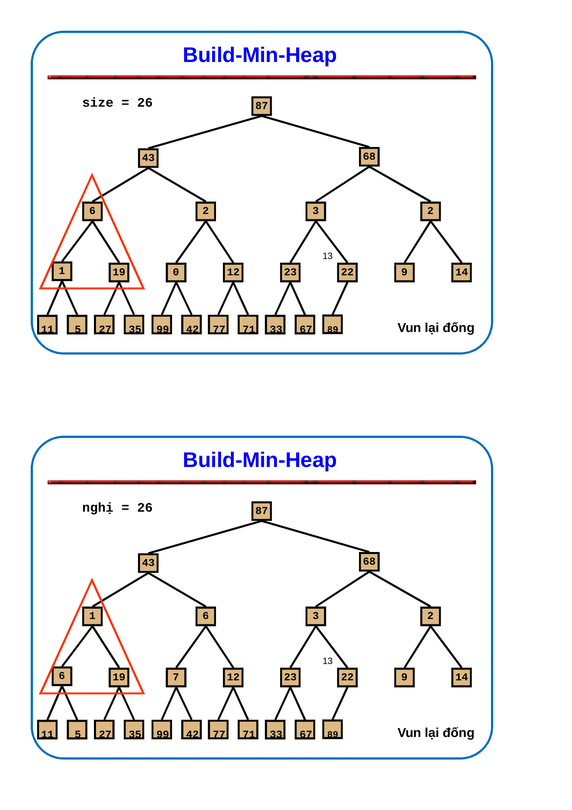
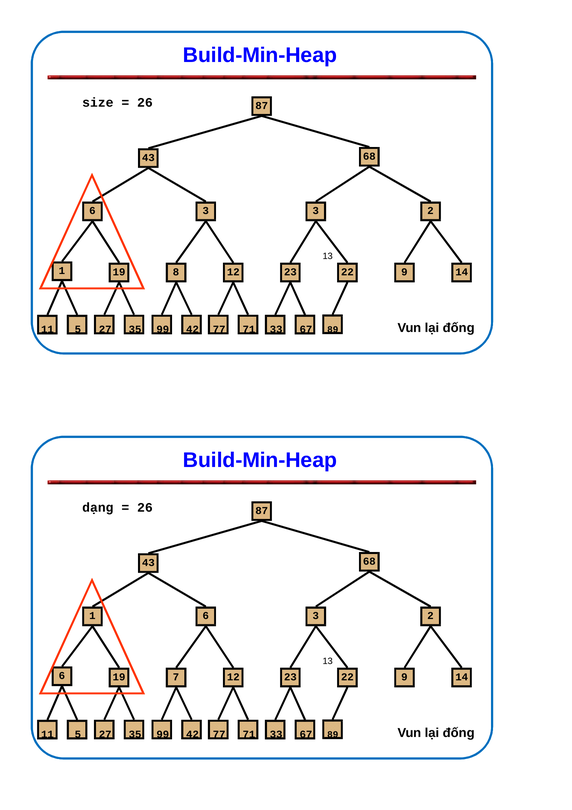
2: 2 -> 3 (206, 211)
0: 0 -> 8 (176, 272)
nghị: nghị -> dạng (98, 507)
